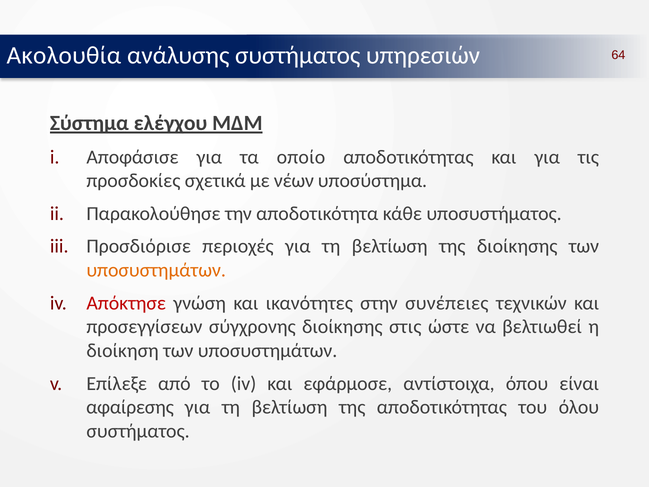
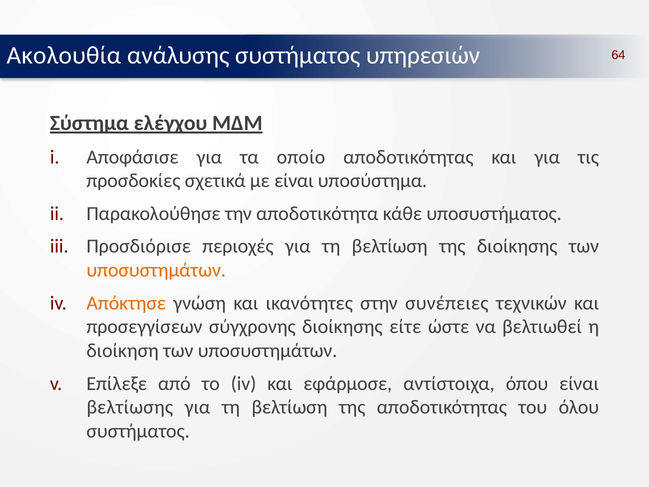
με νέων: νέων -> είναι (294, 181)
Απόκτησε colour: red -> orange (126, 303)
στις: στις -> είτε (405, 327)
αφαίρεσης: αφαίρεσης -> βελτίωσης (130, 407)
